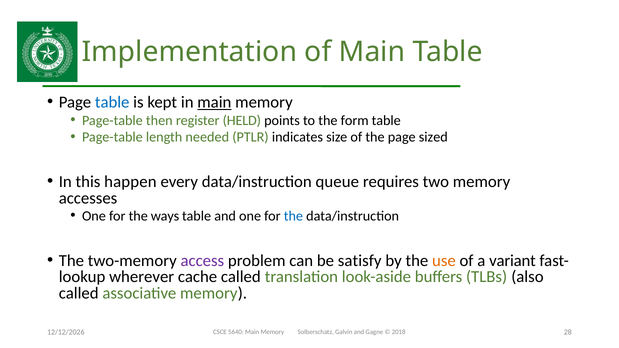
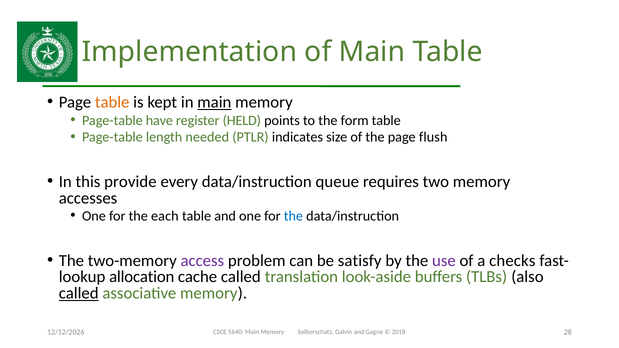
table colour: blue -> orange (112, 103)
then: then -> have (159, 121)
sized: sized -> flush (433, 137)
happen: happen -> provide (130, 182)
ways: ways -> each (165, 216)
use colour: orange -> purple (444, 261)
variant: variant -> checks (512, 261)
wherever: wherever -> allocation (142, 277)
called underline: none -> present (79, 293)
